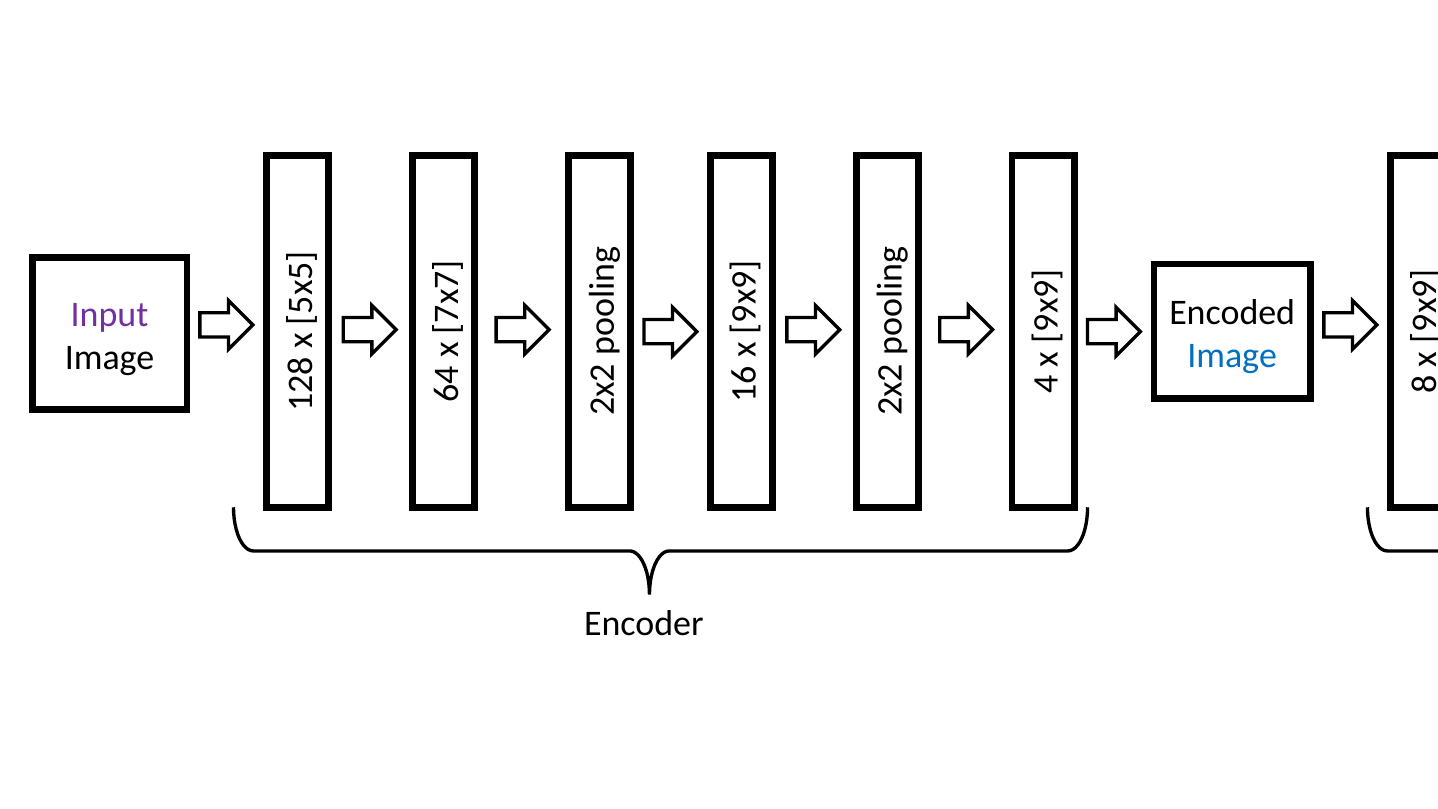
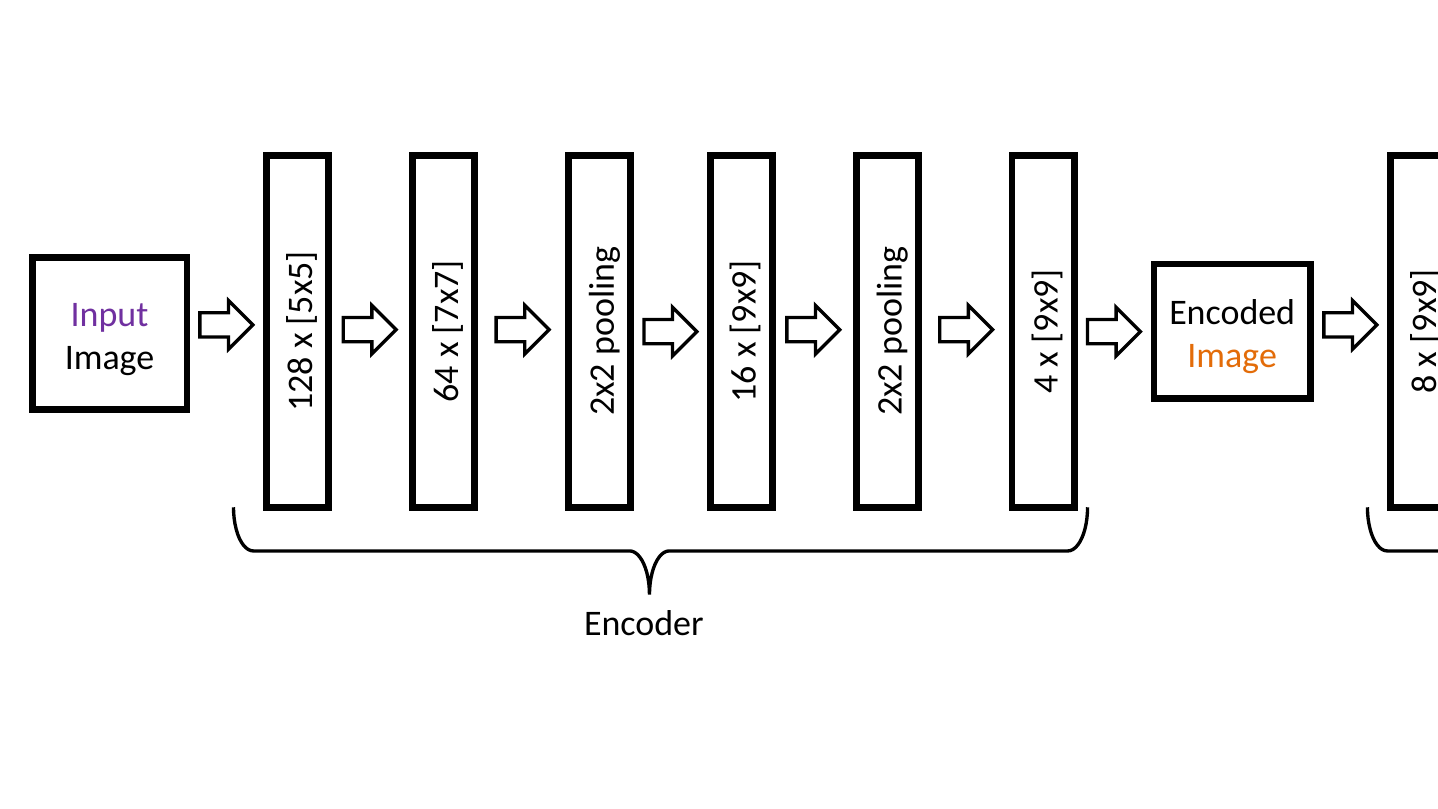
Image colour: blue -> orange (1232, 355)
